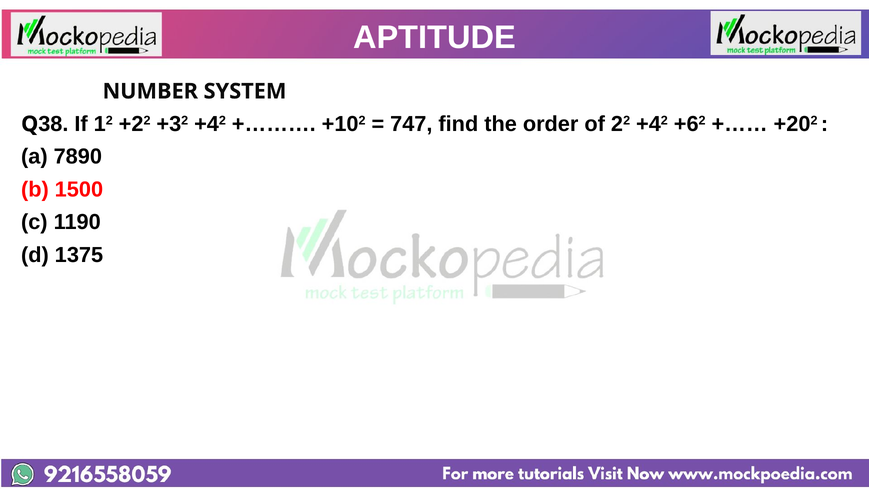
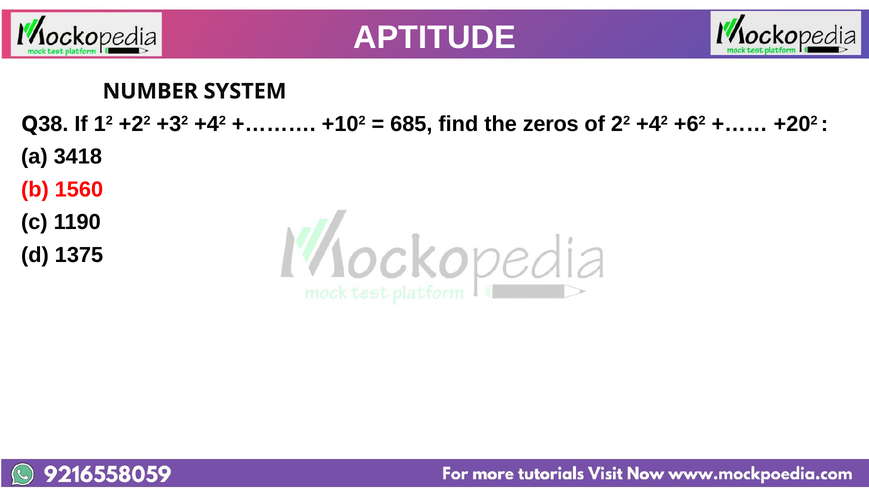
747: 747 -> 685 (411, 124)
order: order -> zeros (551, 124)
7890: 7890 -> 3418 (78, 157)
1500: 1500 -> 1560 (79, 189)
